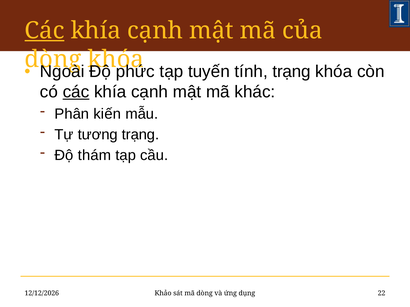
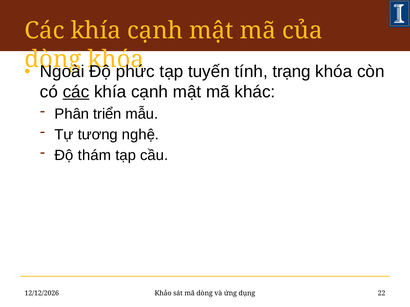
Các underline: present -> none (45, 31)
kiến: kiến -> triển (107, 114)
tương trạng: trạng -> nghệ (141, 135)
